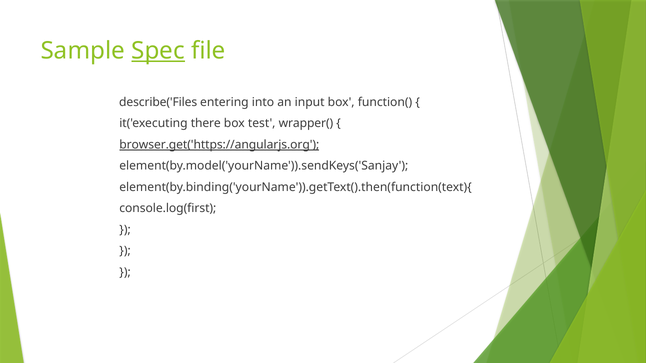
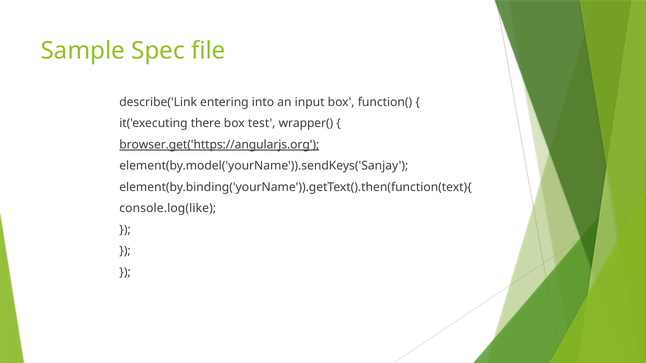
Spec underline: present -> none (158, 51)
describe('Files: describe('Files -> describe('Link (158, 102)
console.log(first: console.log(first -> console.log(like (168, 209)
